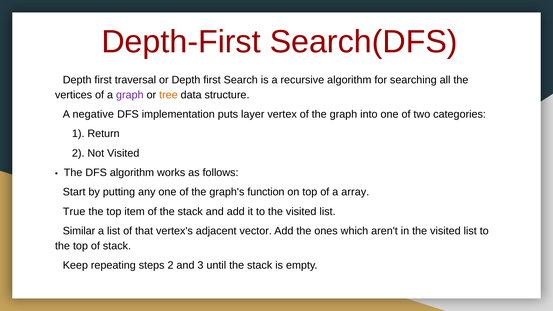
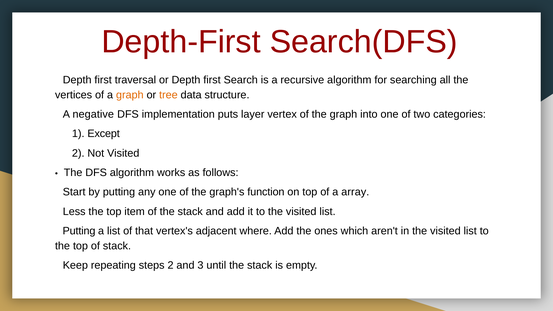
graph colour: purple -> orange (130, 95)
Return: Return -> Except (104, 134)
True: True -> Less (74, 212)
Similar: Similar -> Putting (79, 231)
vector: vector -> where (256, 231)
